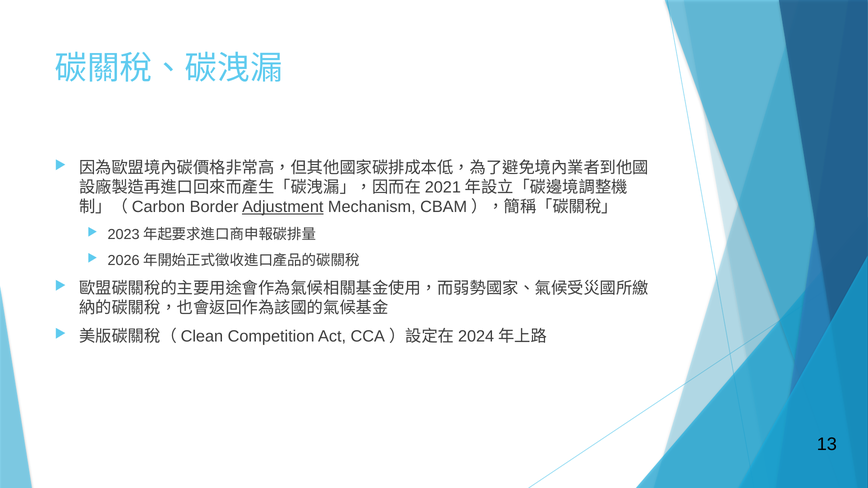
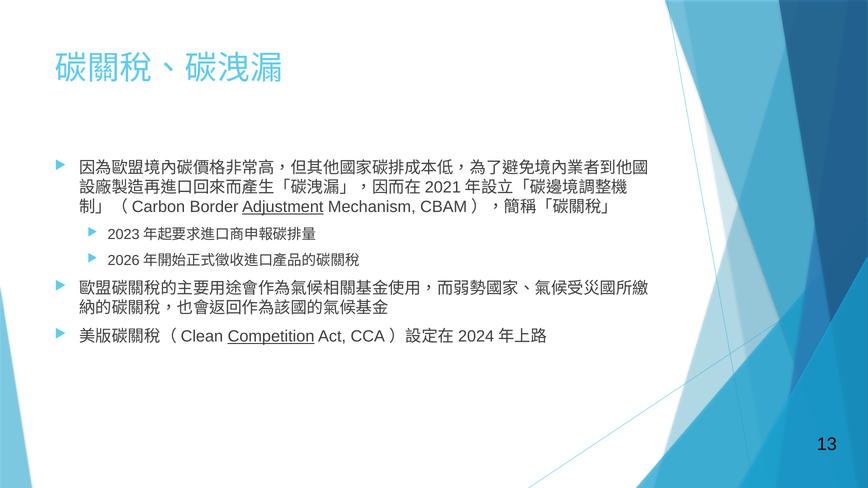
Competition underline: none -> present (271, 337)
